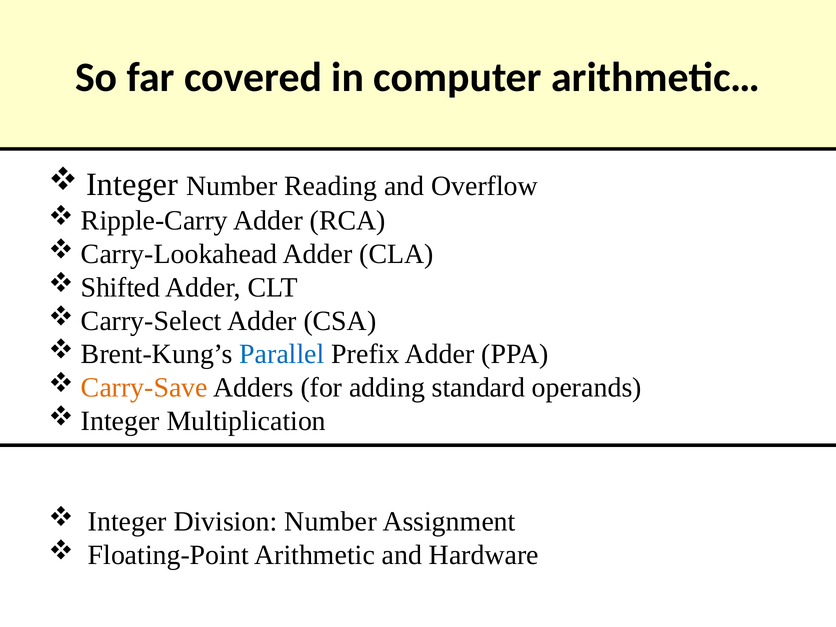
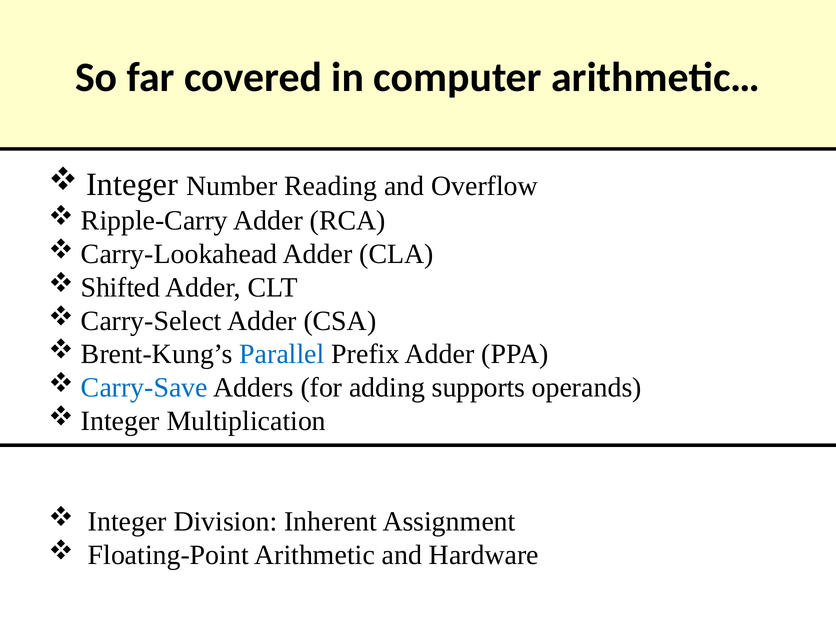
Carry-Save colour: orange -> blue (144, 388)
standard: standard -> supports (478, 388)
Division Number: Number -> Inherent (331, 521)
